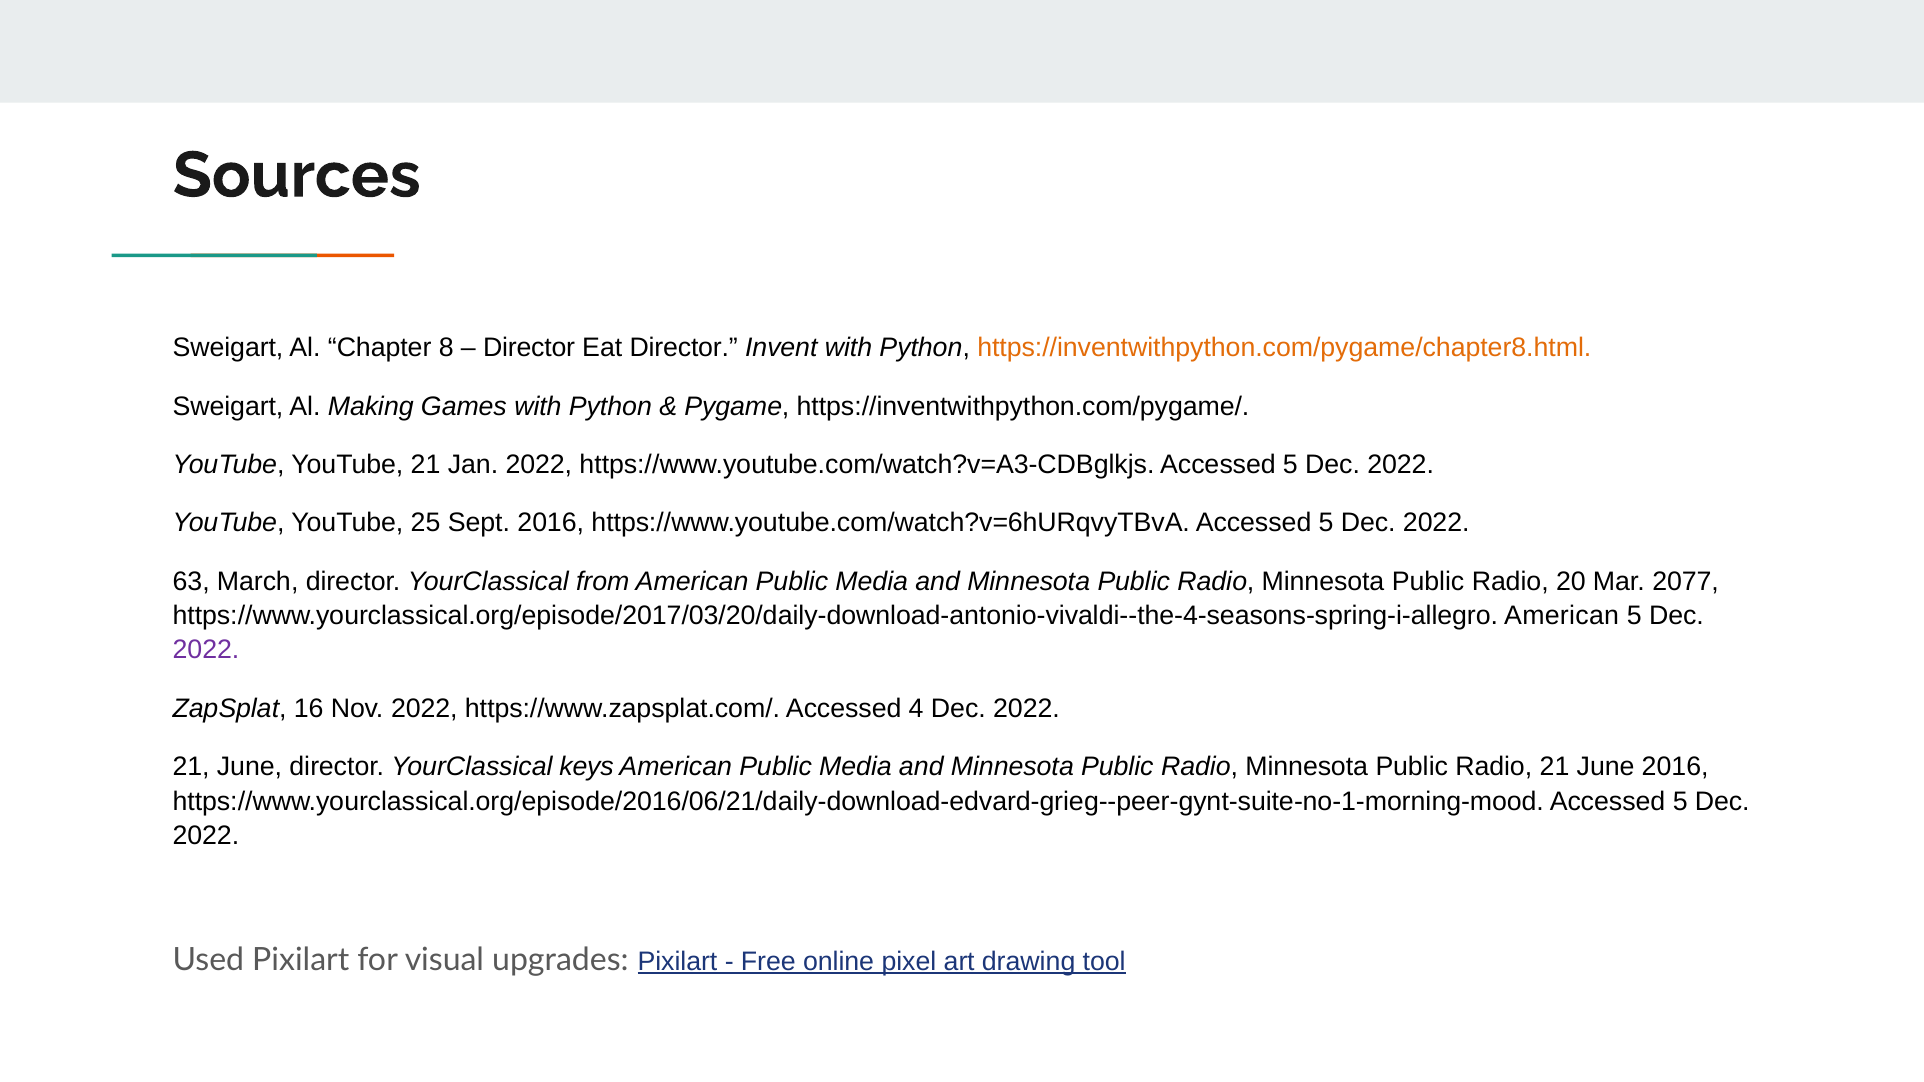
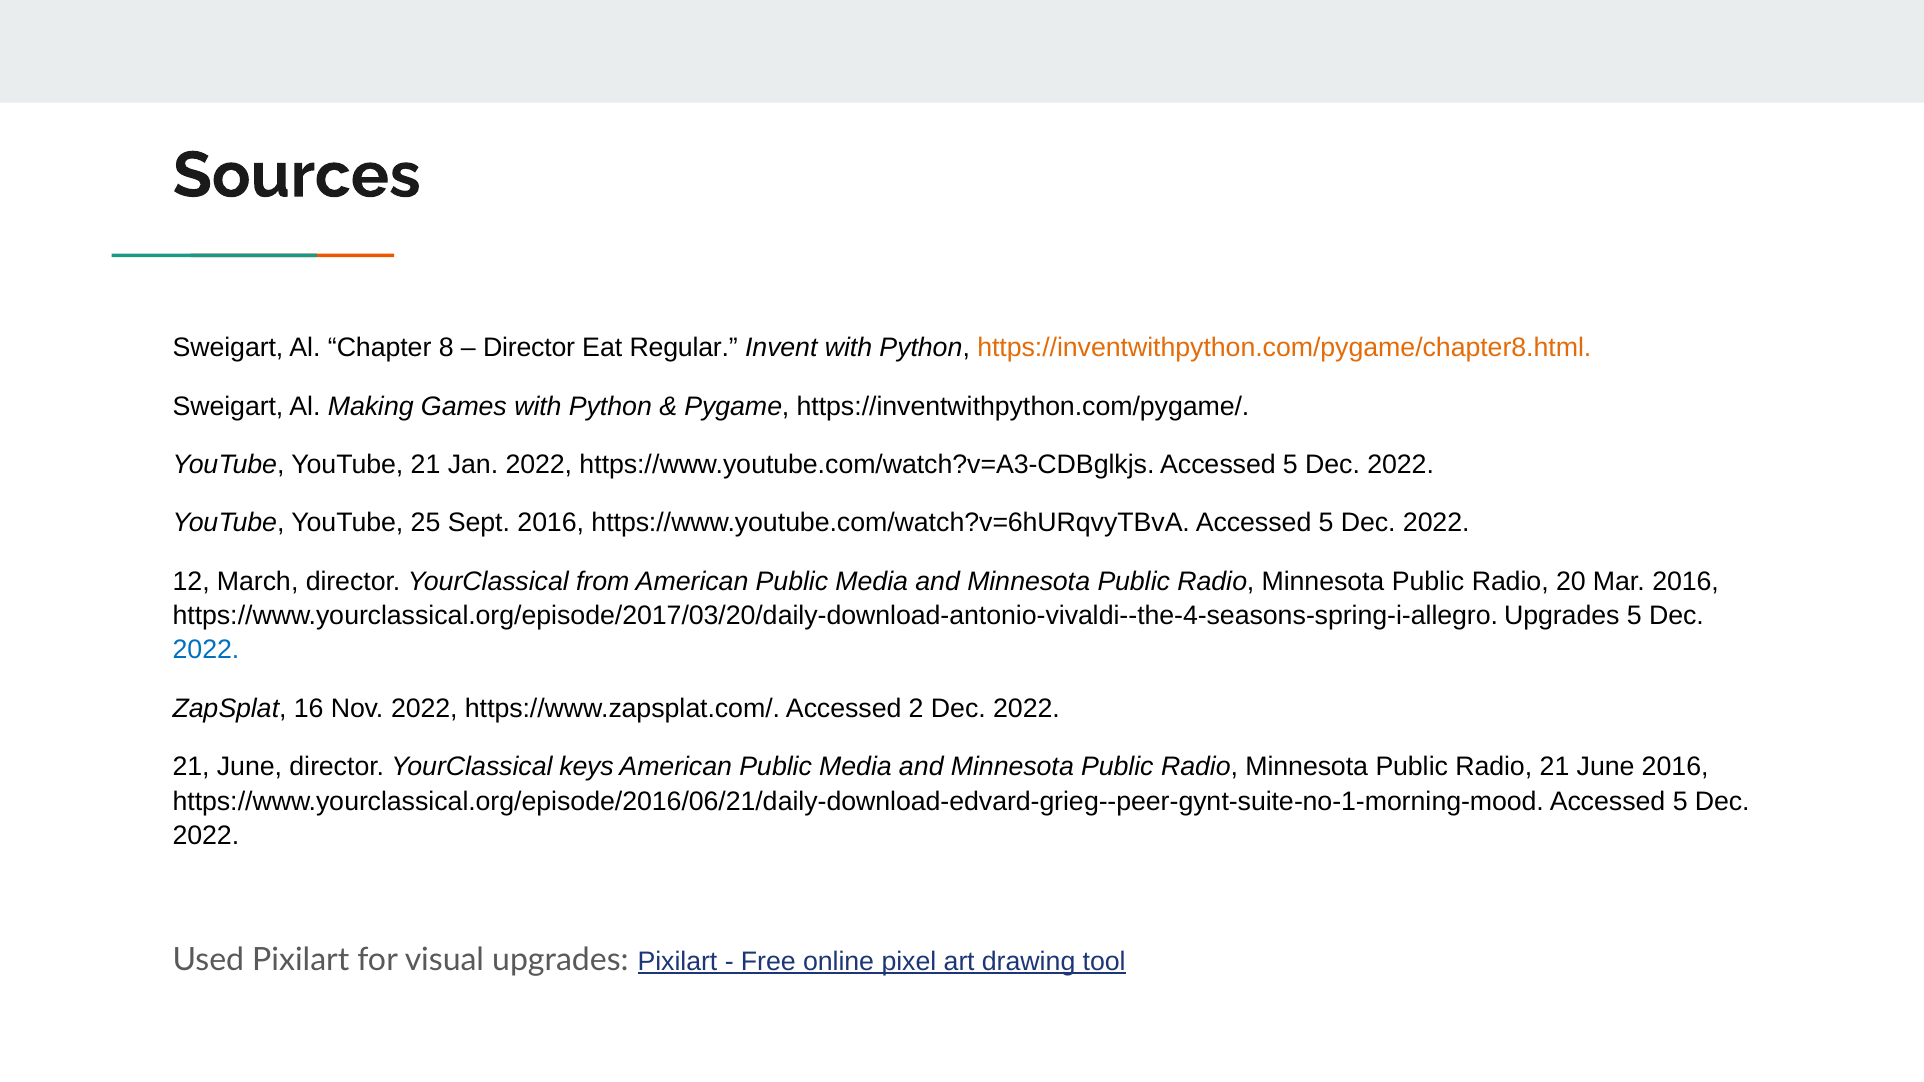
Eat Director: Director -> Regular (684, 348)
63: 63 -> 12 (191, 582)
Mar 2077: 2077 -> 2016 (1686, 582)
American: American -> Upgrades (1562, 616)
2022 colour: purple -> blue (206, 650)
4: 4 -> 2 (916, 709)
